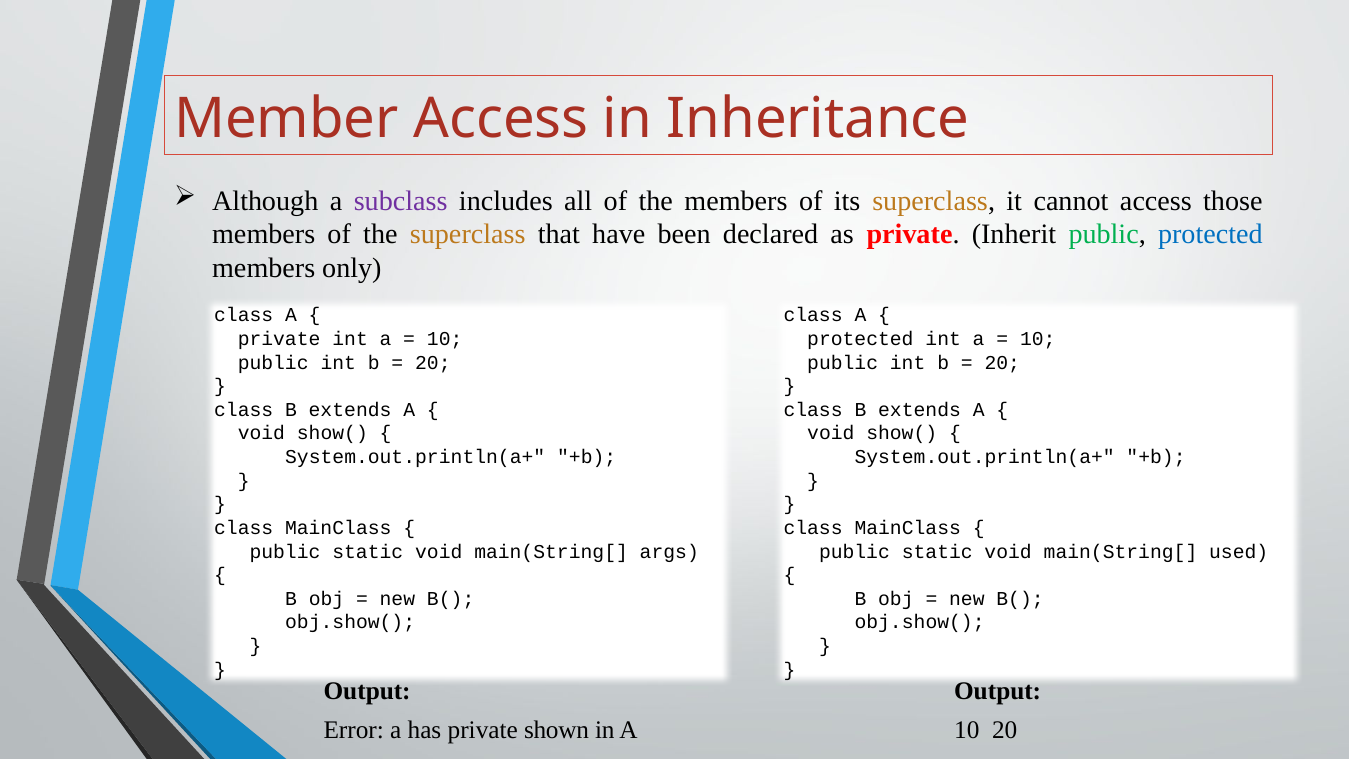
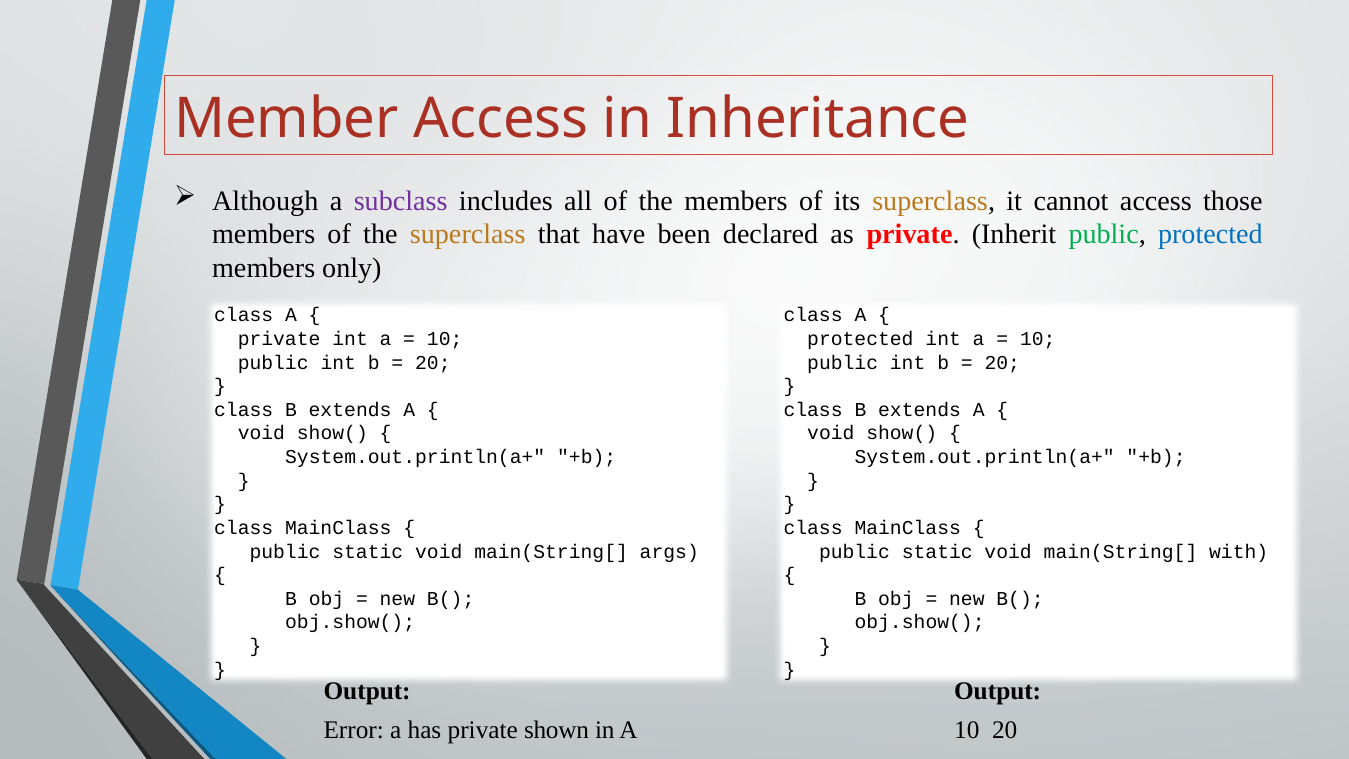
used: used -> with (1239, 551)
